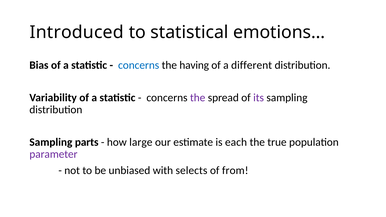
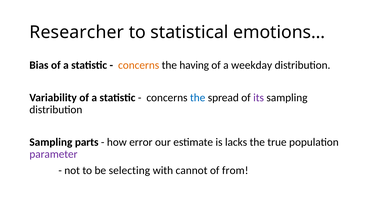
Introduced: Introduced -> Researcher (77, 32)
concerns colour: blue -> orange (139, 65)
different: different -> weekday (252, 65)
the colour: purple -> blue (198, 98)
large: large -> error (141, 142)
each: each -> lacks (236, 142)
unbiased: unbiased -> selecting (129, 171)
selects: selects -> cannot (192, 171)
